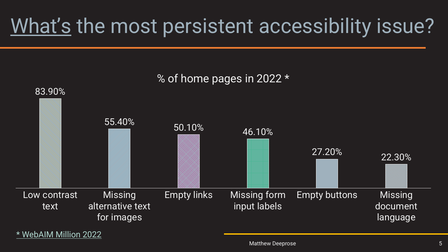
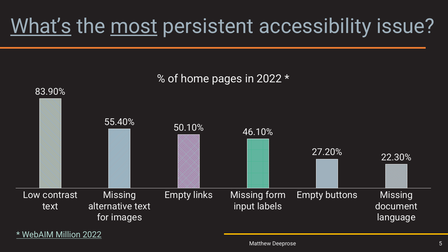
most underline: none -> present (134, 27)
